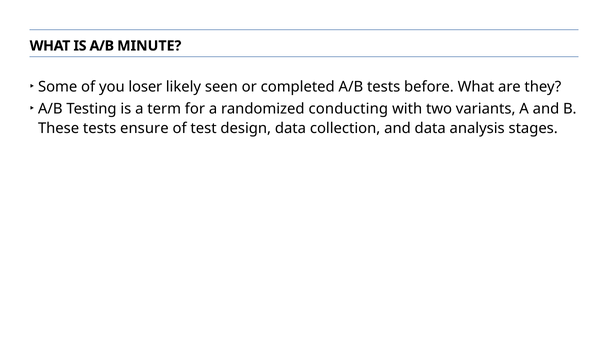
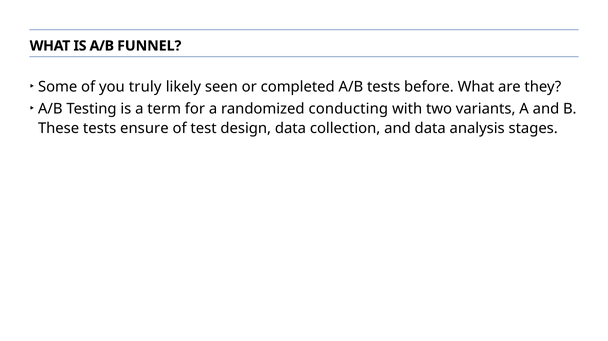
MINUTE: MINUTE -> FUNNEL (149, 46)
loser: loser -> truly (145, 87)
